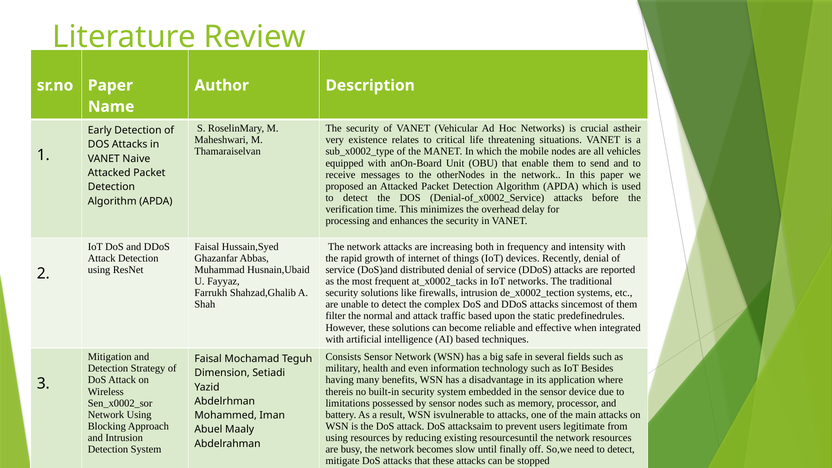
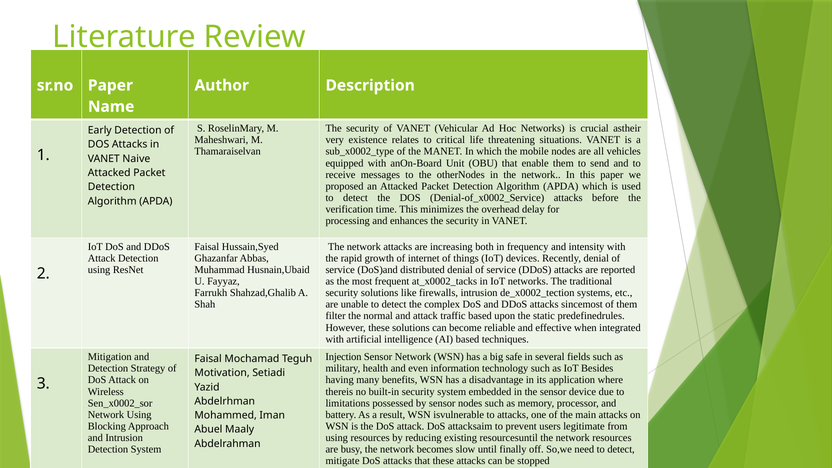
Consists: Consists -> Injection (343, 357)
Dimension: Dimension -> Motivation (222, 373)
